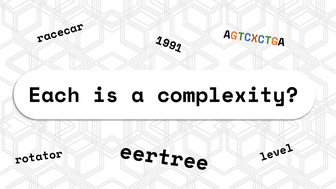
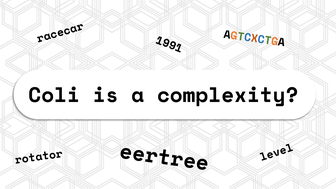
Each: Each -> Coli (54, 95)
